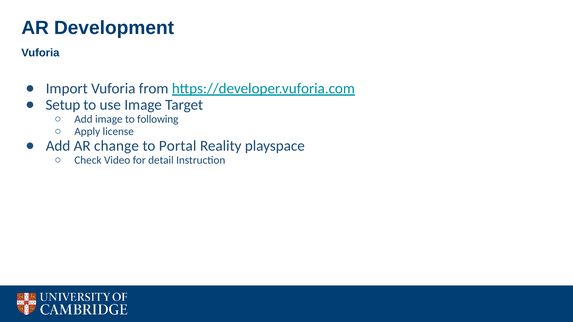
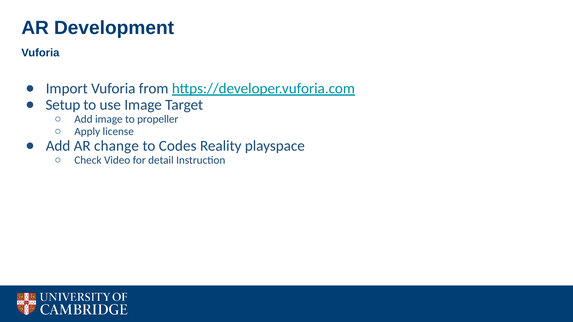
following: following -> propeller (158, 119)
Portal: Portal -> Codes (178, 146)
